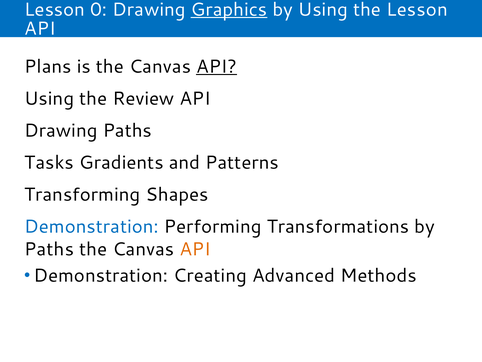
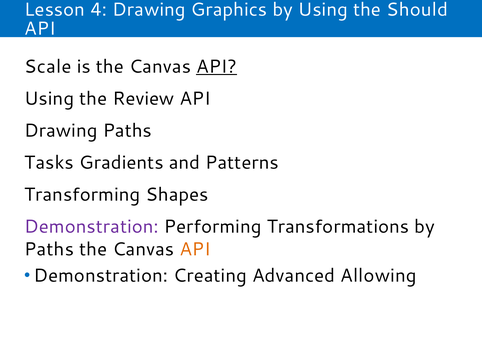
0: 0 -> 4 (99, 9)
Graphics underline: present -> none (229, 9)
the Lesson: Lesson -> Should (417, 9)
Plans: Plans -> Scale (48, 66)
Demonstration colour: blue -> purple (92, 226)
Methods: Methods -> Allowing (378, 275)
